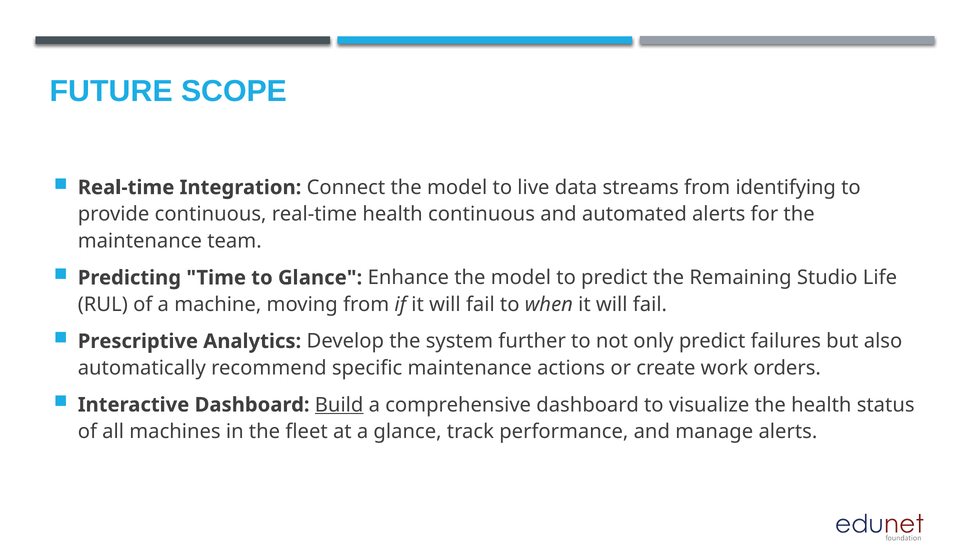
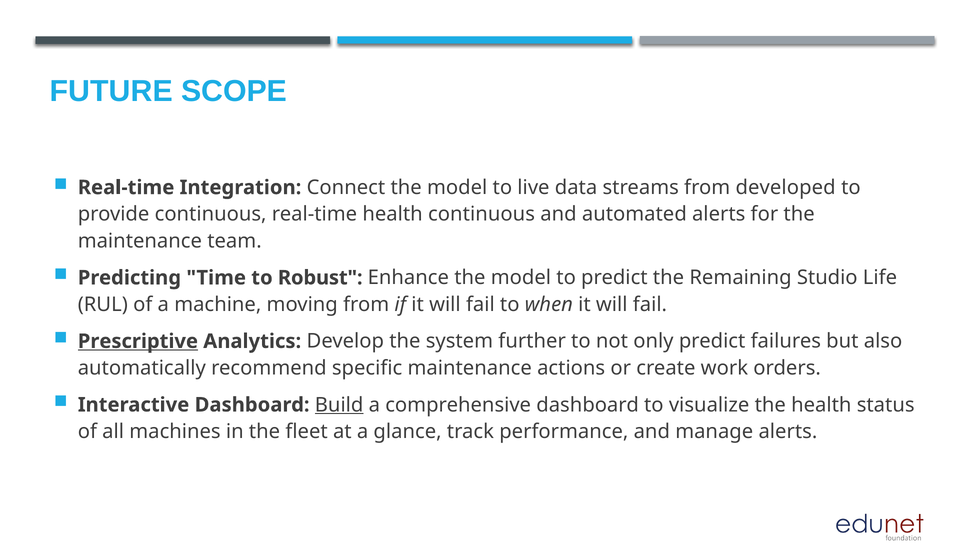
identifying: identifying -> developed (786, 187)
to Glance: Glance -> Robust (320, 278)
Prescriptive underline: none -> present (138, 341)
